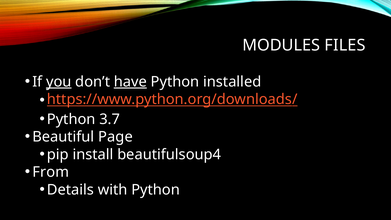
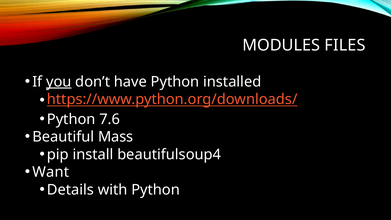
have underline: present -> none (130, 82)
3.7: 3.7 -> 7.6 (110, 119)
Page: Page -> Mass (116, 137)
From: From -> Want (51, 172)
